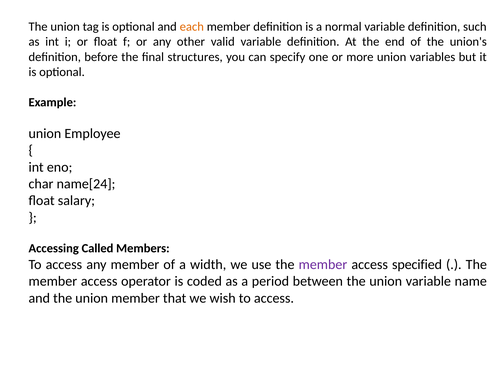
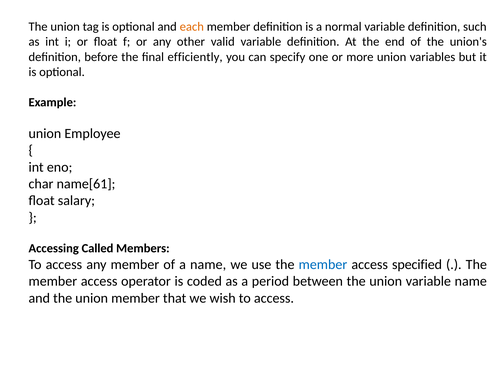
structures: structures -> efficiently (195, 57)
name[24: name[24 -> name[61 (86, 184)
a width: width -> name (208, 265)
member colour: purple -> blue (323, 265)
